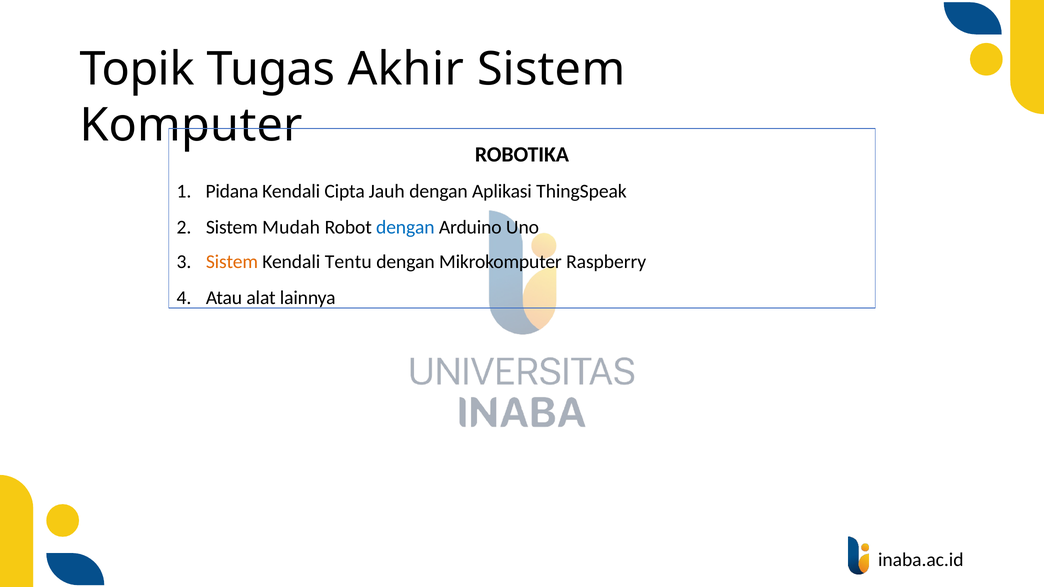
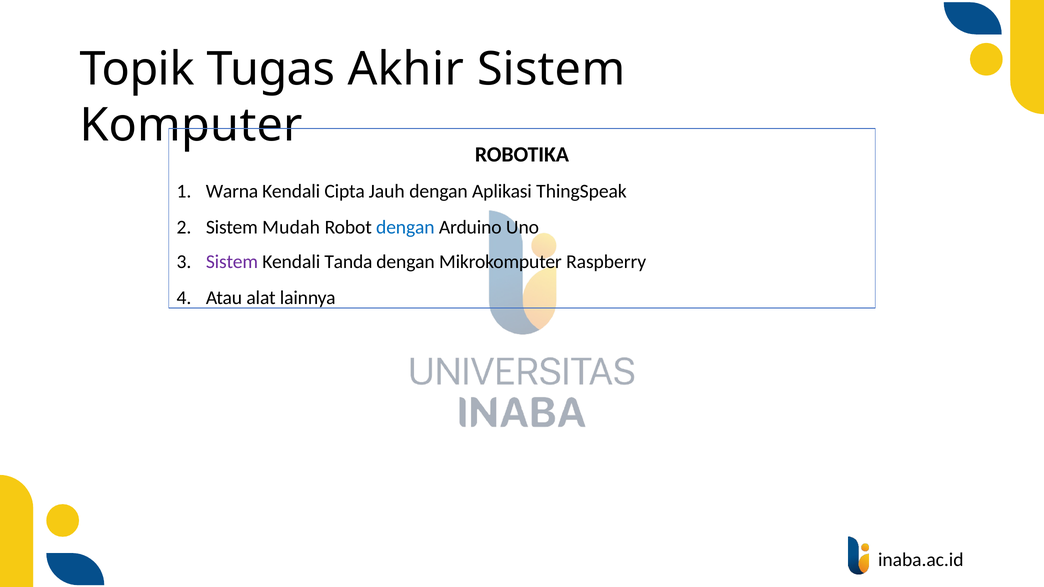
Pidana: Pidana -> Warna (232, 191)
Sistem colour: orange -> purple (232, 262)
Tentu: Tentu -> Tanda (348, 262)
